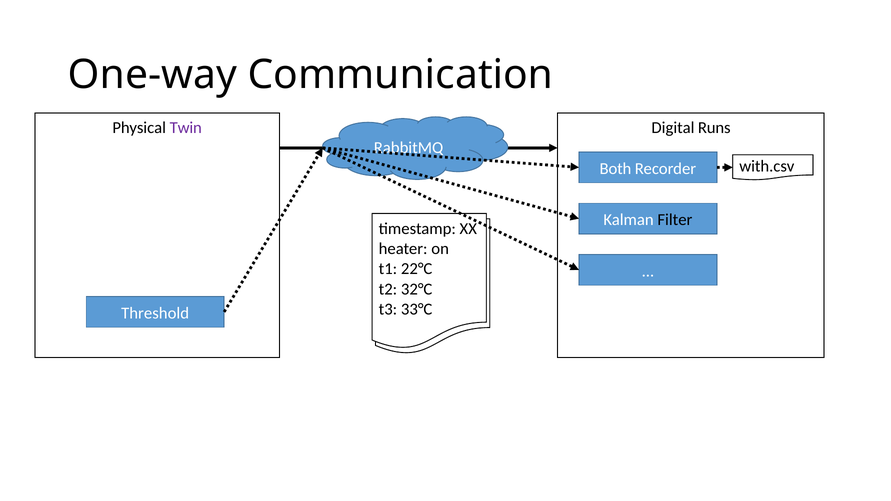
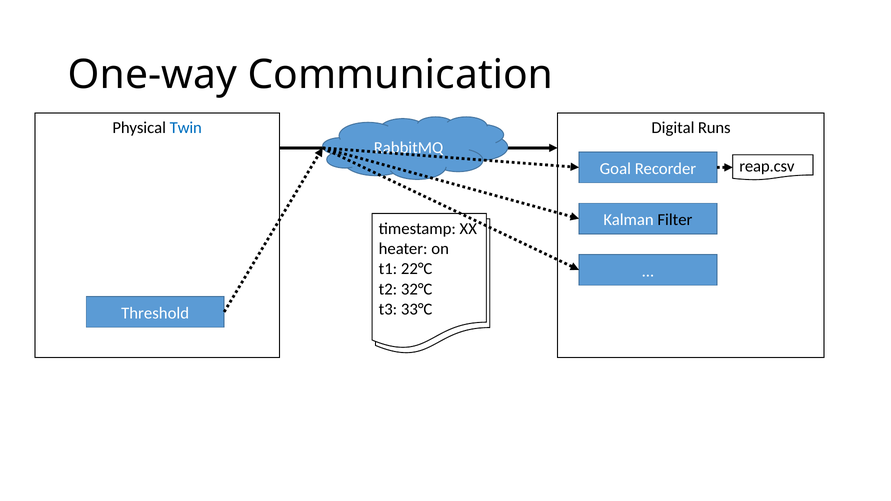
Twin colour: purple -> blue (186, 128)
Both: Both -> Goal (615, 169)
with.csv: with.csv -> reap.csv (767, 166)
